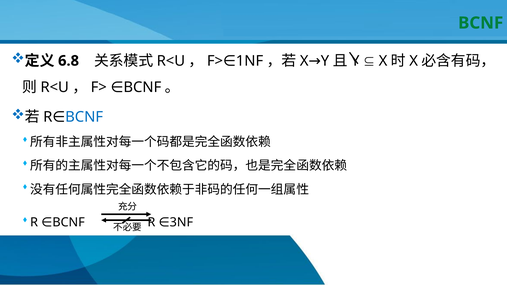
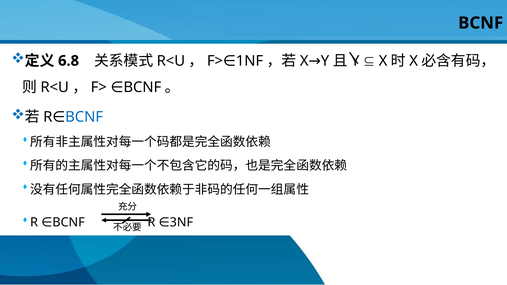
BCNF colour: green -> black (481, 23)
